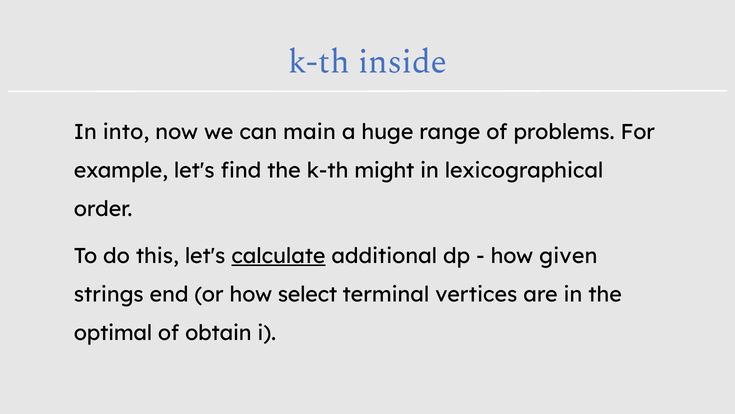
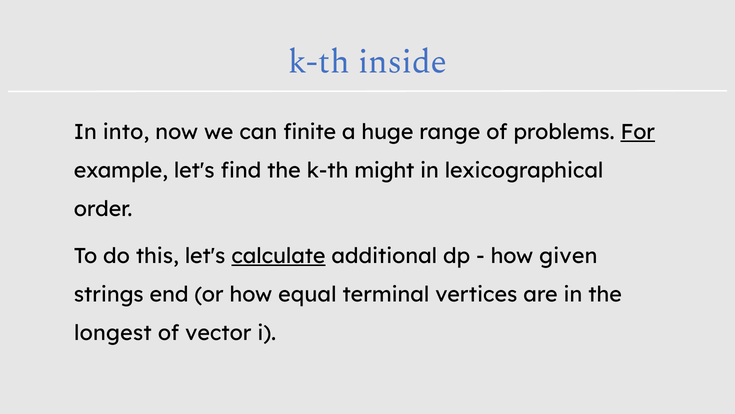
main: main -> finite (310, 132)
For underline: none -> present (638, 132)
select: select -> equal (307, 294)
optimal: optimal -> longest (113, 333)
obtain: obtain -> vector (218, 333)
